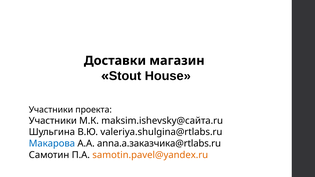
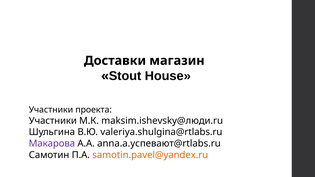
maksim.ishevsky@сайта.ru: maksim.ishevsky@сайта.ru -> maksim.ishevsky@люди.ru (162, 121)
Макарова colour: blue -> purple (52, 144)
anna.a.заказчика@rtlabs.ru: anna.a.заказчика@rtlabs.ru -> anna.a.успевают@rtlabs.ru (159, 144)
